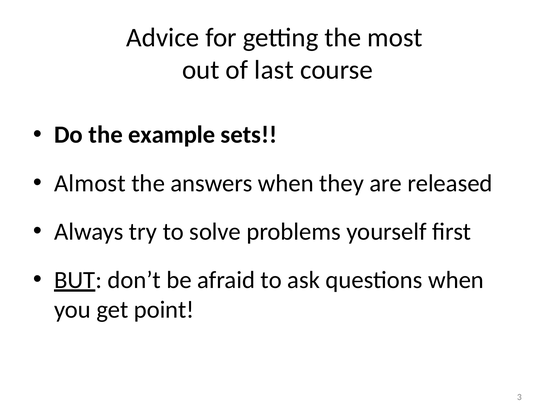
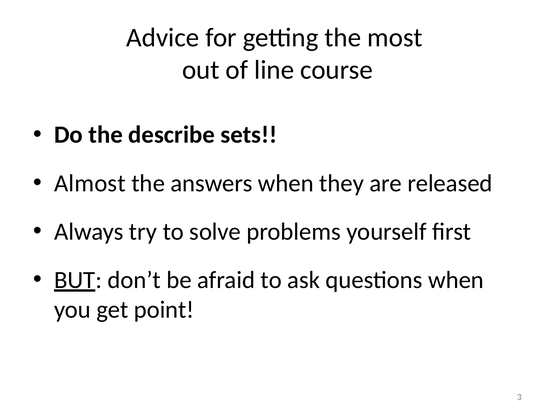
last: last -> line (274, 70)
example: example -> describe (172, 135)
